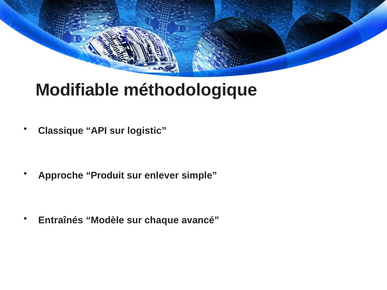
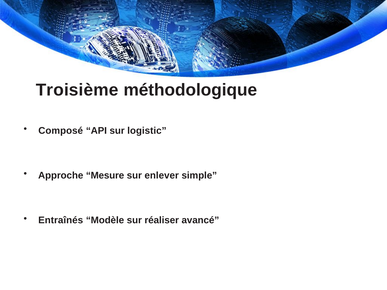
Modifiable: Modifiable -> Troisième (77, 90)
Classique: Classique -> Composé (61, 131)
Produit: Produit -> Mesure (105, 176)
chaque: chaque -> réaliser (162, 220)
